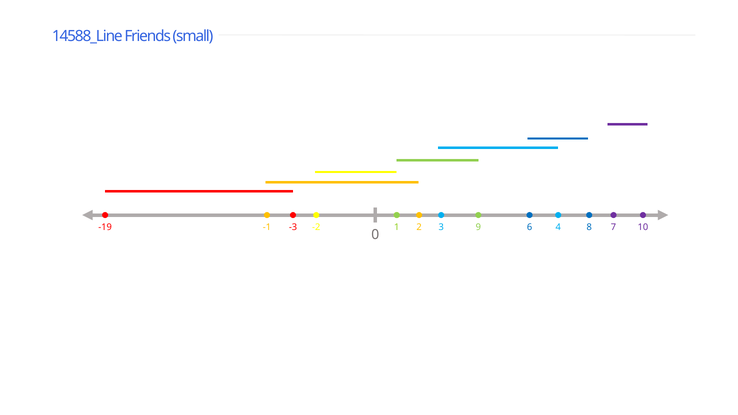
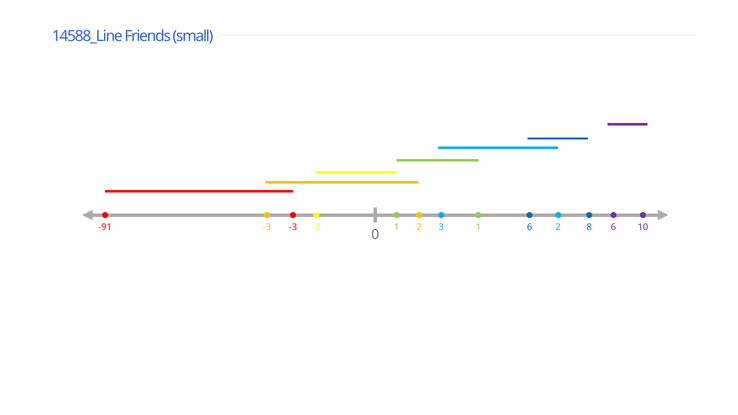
-19: -19 -> -91 (105, 227)
-1: -1 -> -3 (267, 227)
9: 9 -> 1 (478, 227)
3 4: 4 -> 2 (558, 227)
8 7: 7 -> 6 (614, 227)
